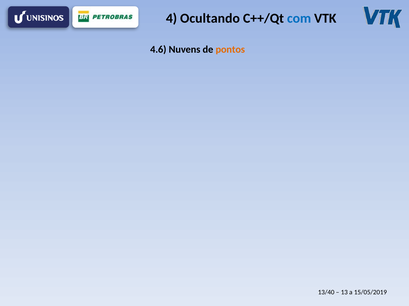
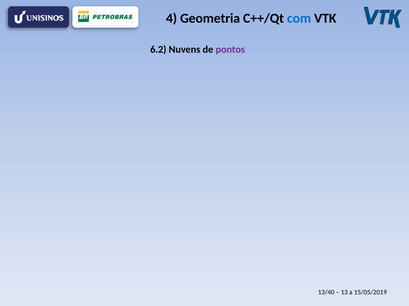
Ocultando: Ocultando -> Geometria (210, 18)
4.6: 4.6 -> 6.2 (158, 49)
pontos colour: orange -> purple (230, 49)
